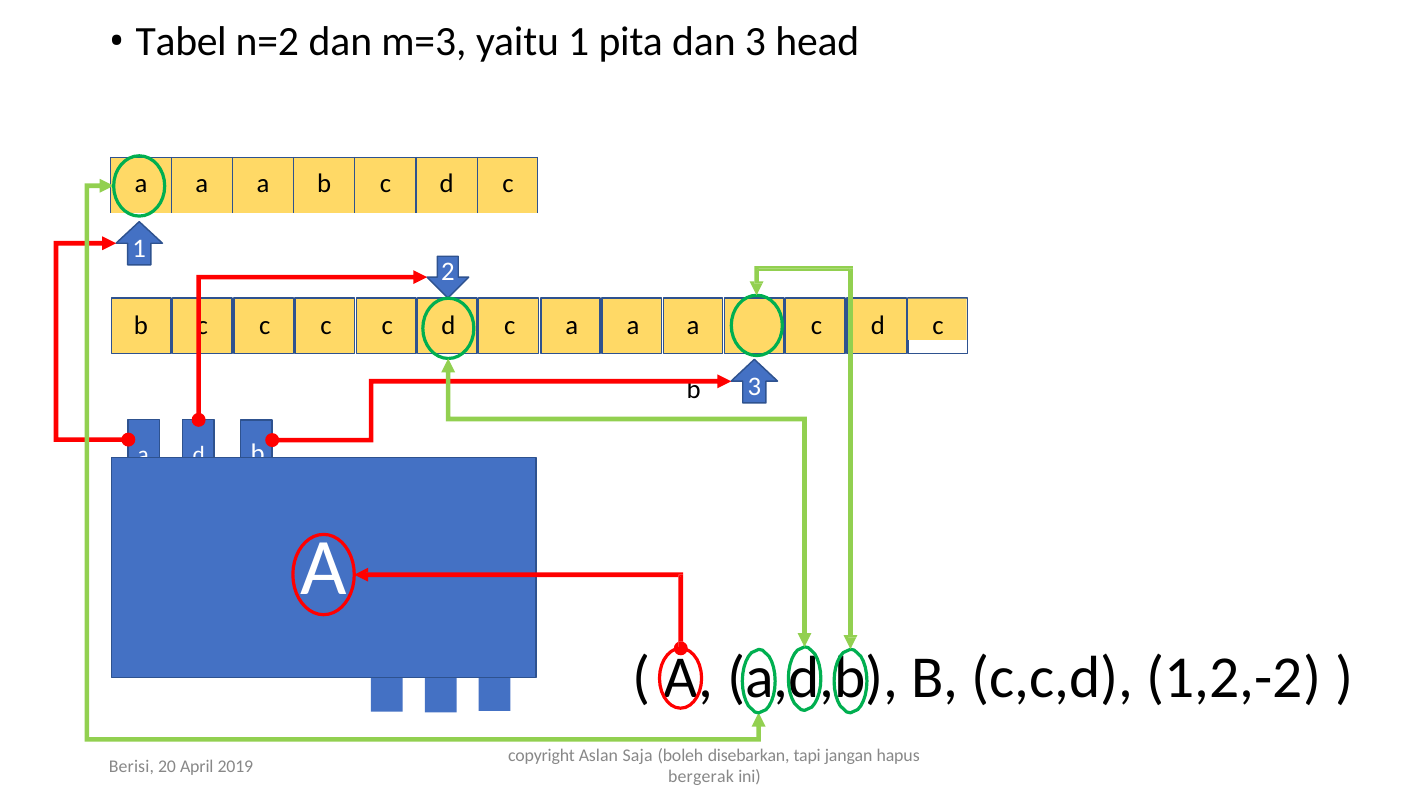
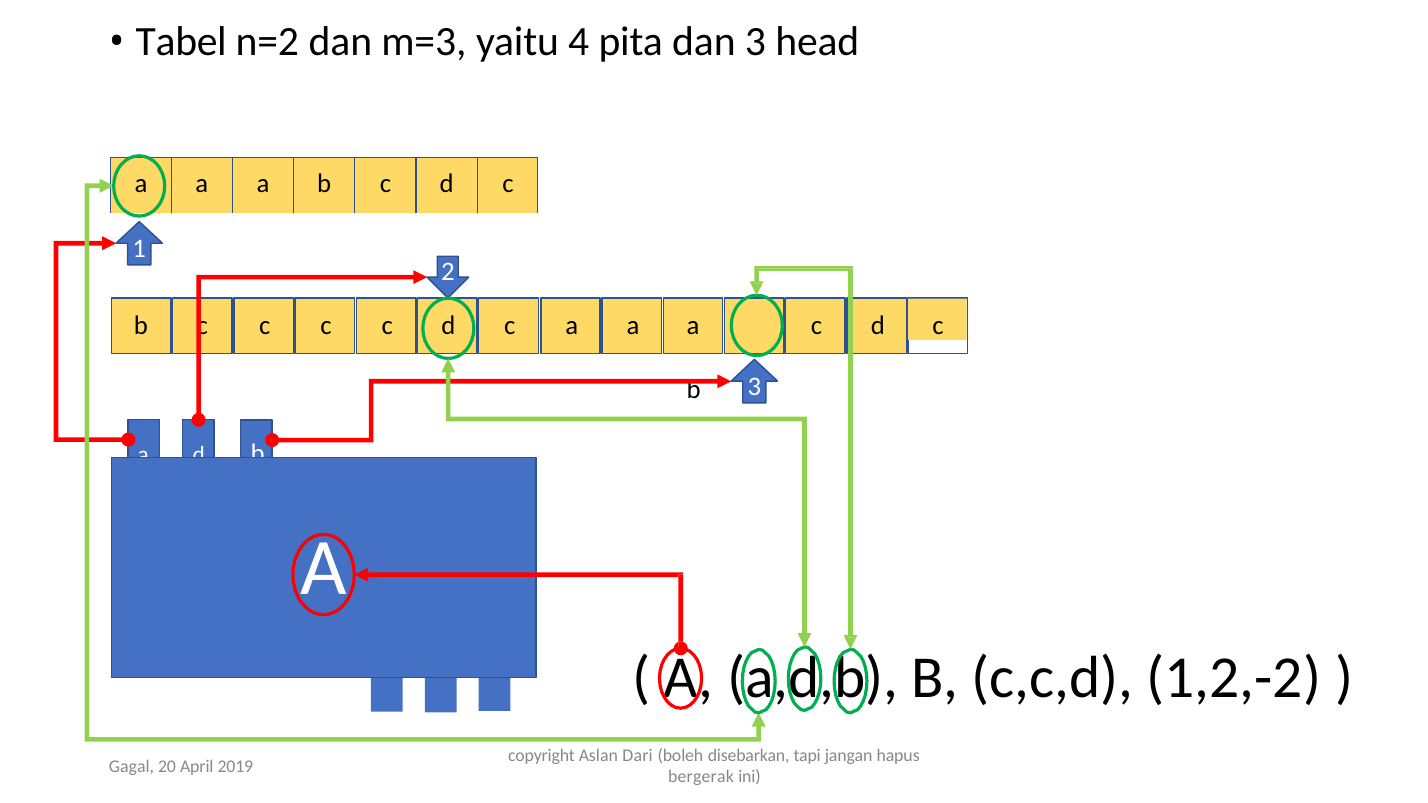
yaitu 1: 1 -> 4 (579, 42)
Saja: Saja -> Dari (638, 756)
Berisi: Berisi -> Gagal (132, 766)
